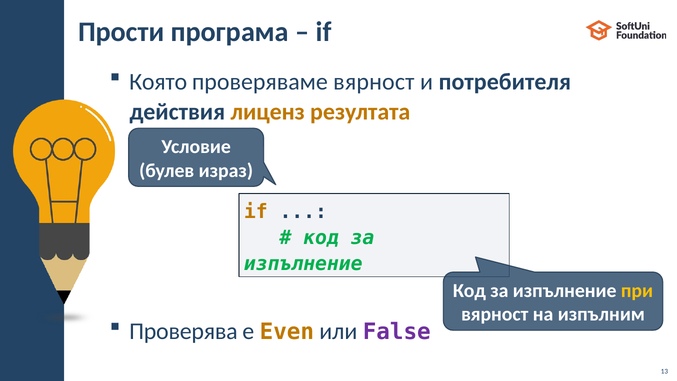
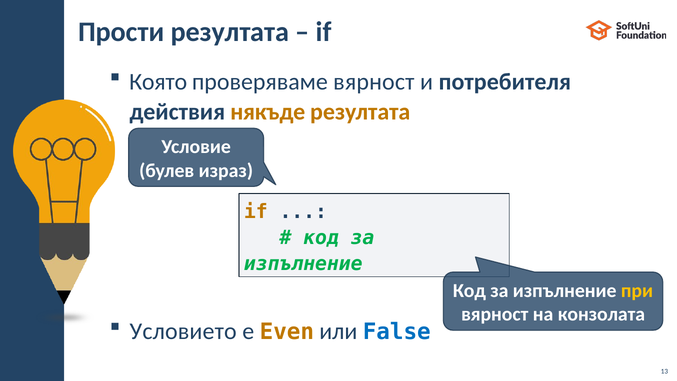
Прости програма: програма -> резултата (230, 32)
лиценз: лиценз -> някъде (268, 112)
изпълним: изпълним -> конзолата (601, 314)
Проверява: Проверява -> Условието (183, 331)
False colour: purple -> blue (397, 332)
